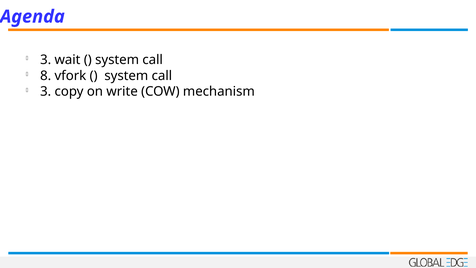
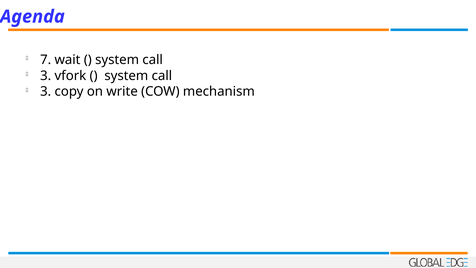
3: 3 -> 7 (46, 60)
8: 8 -> 3 (46, 76)
